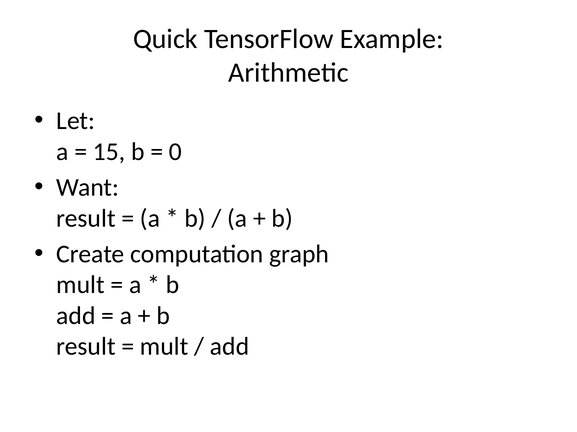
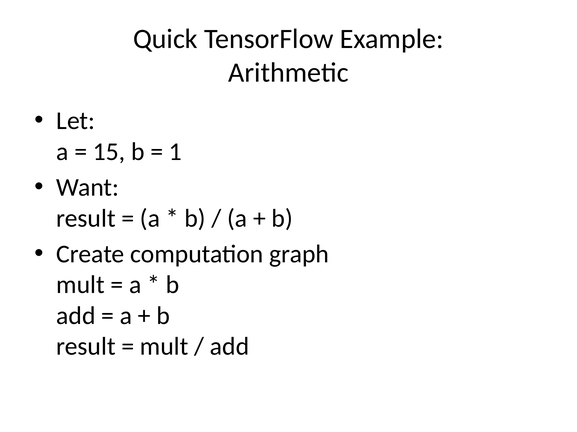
0: 0 -> 1 (175, 152)
